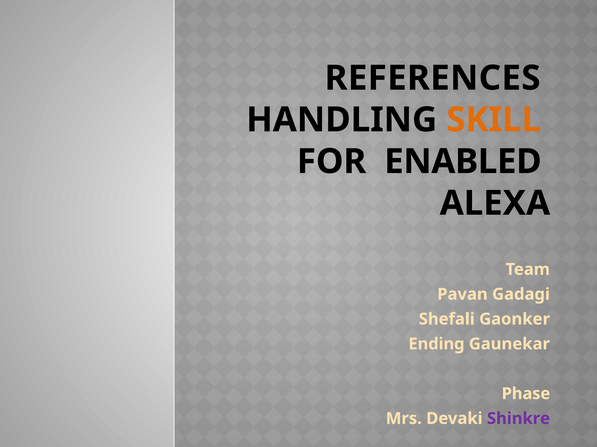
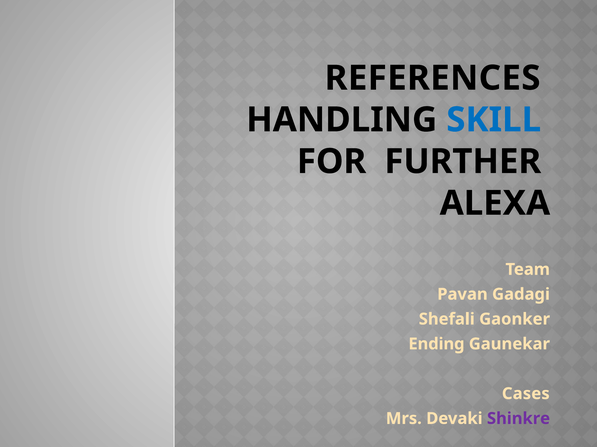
SKILL colour: orange -> blue (494, 120)
ENABLED: ENABLED -> FURTHER (463, 162)
Phase: Phase -> Cases (526, 394)
